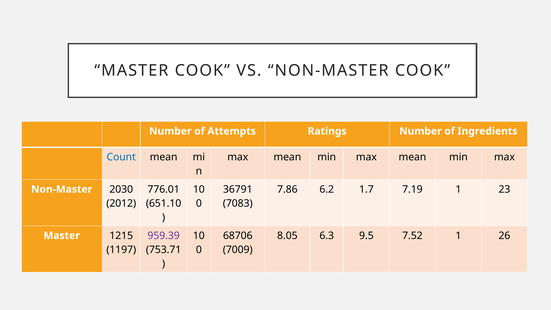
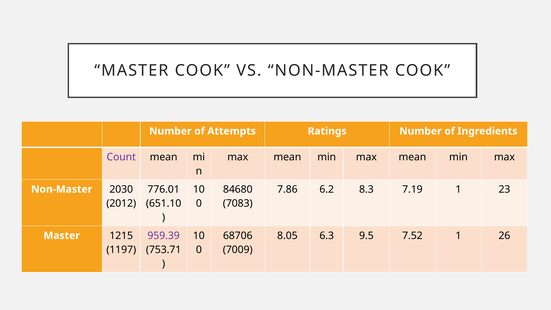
Count colour: blue -> purple (121, 157)
36791: 36791 -> 84680 (238, 189)
1.7: 1.7 -> 8.3 (366, 189)
